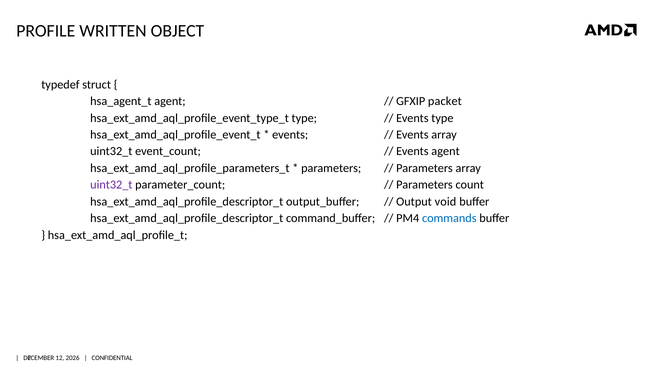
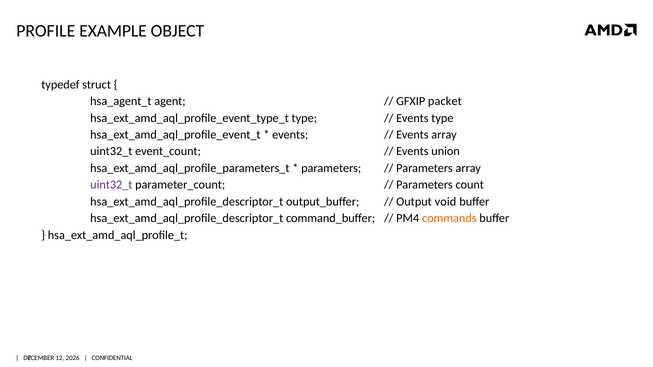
WRITTEN: WRITTEN -> EXAMPLE (113, 31)
Events agent: agent -> union (446, 152)
commands colour: blue -> orange (449, 219)
